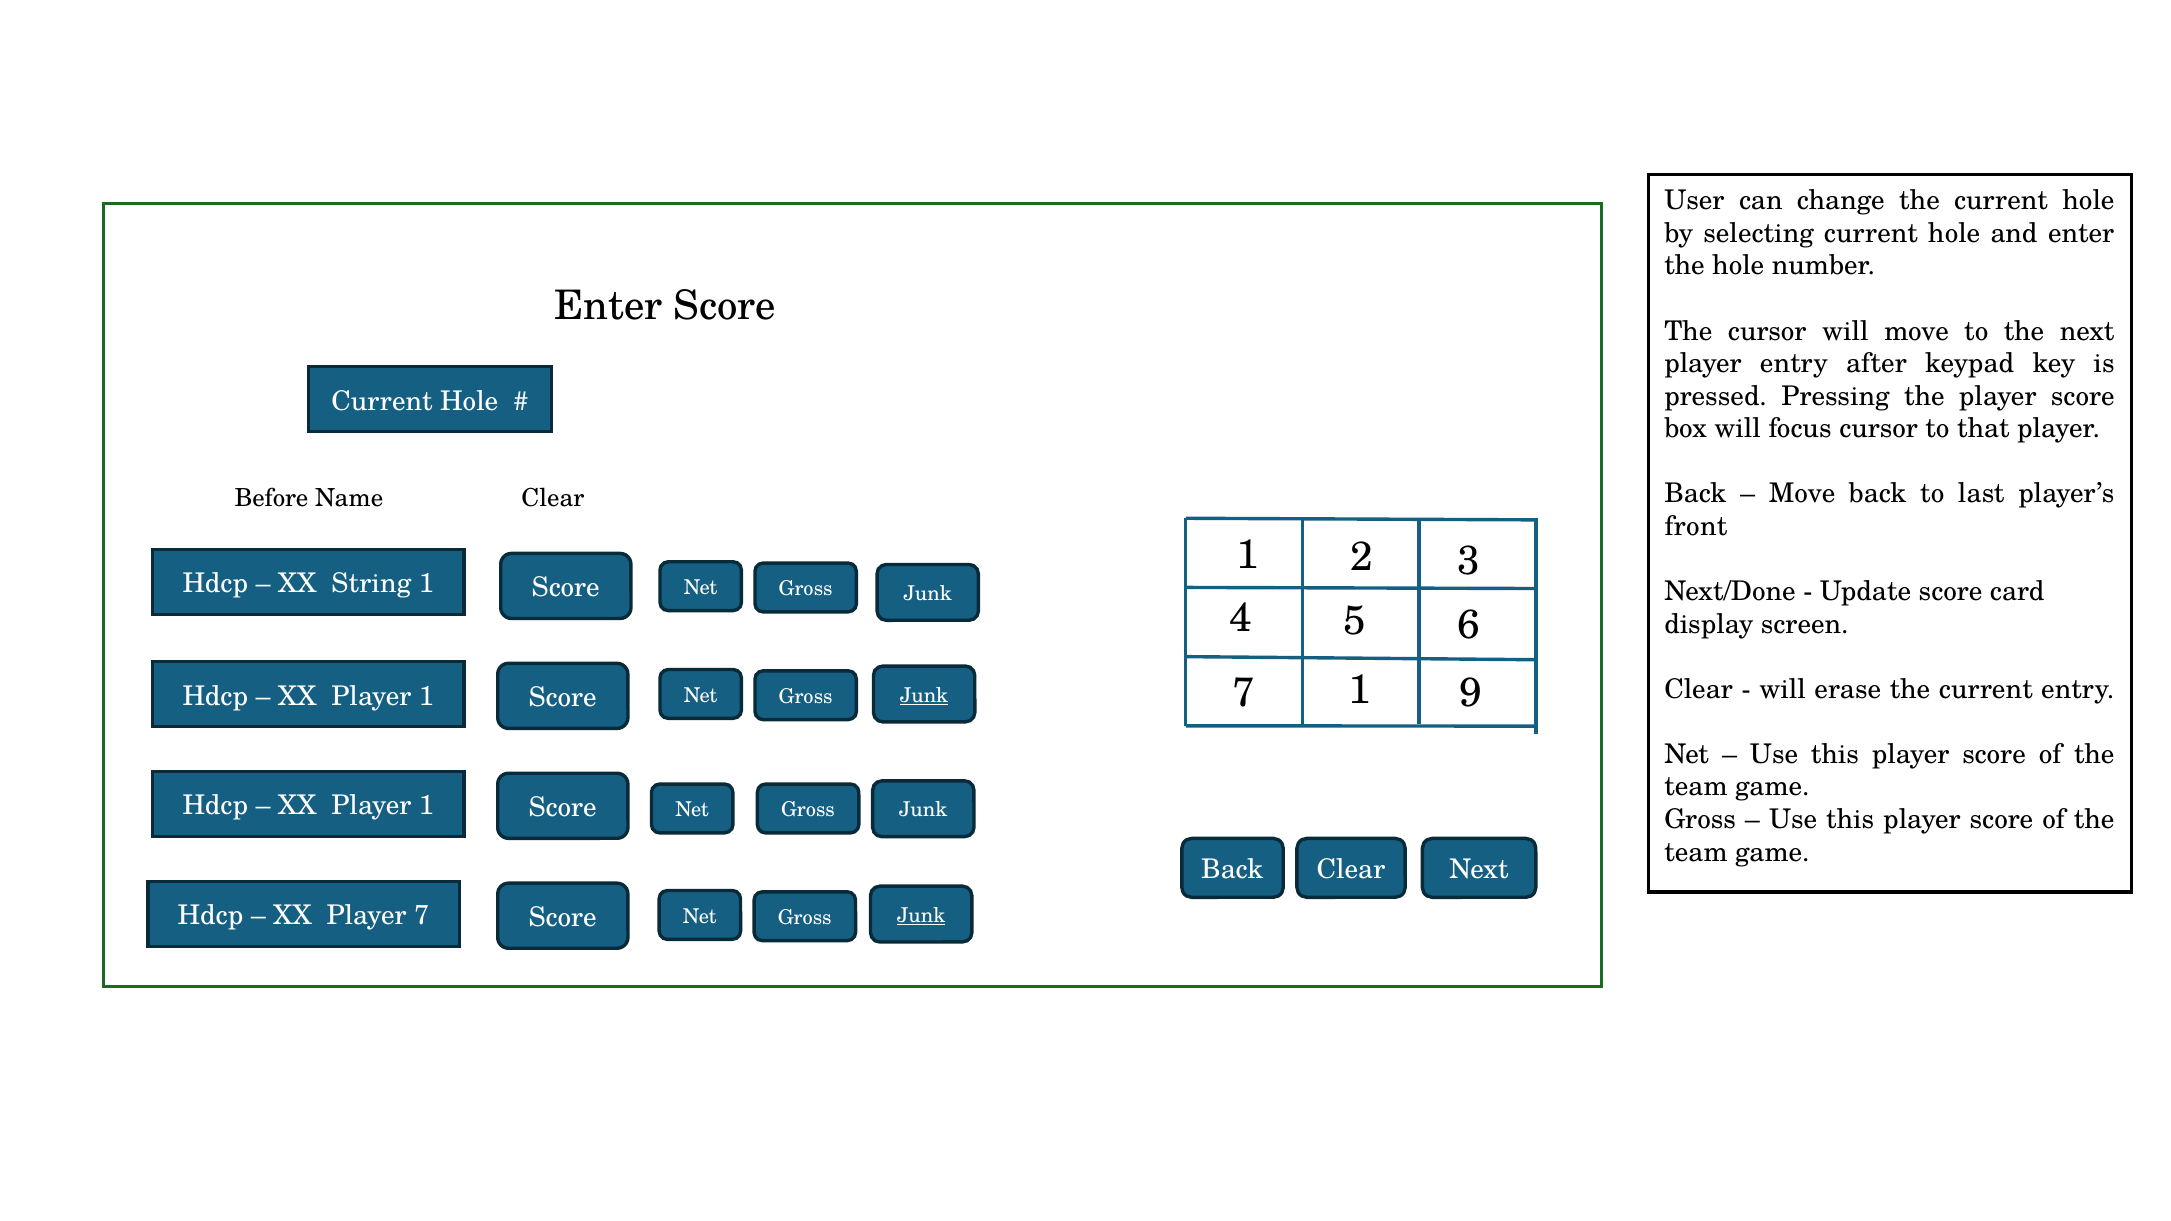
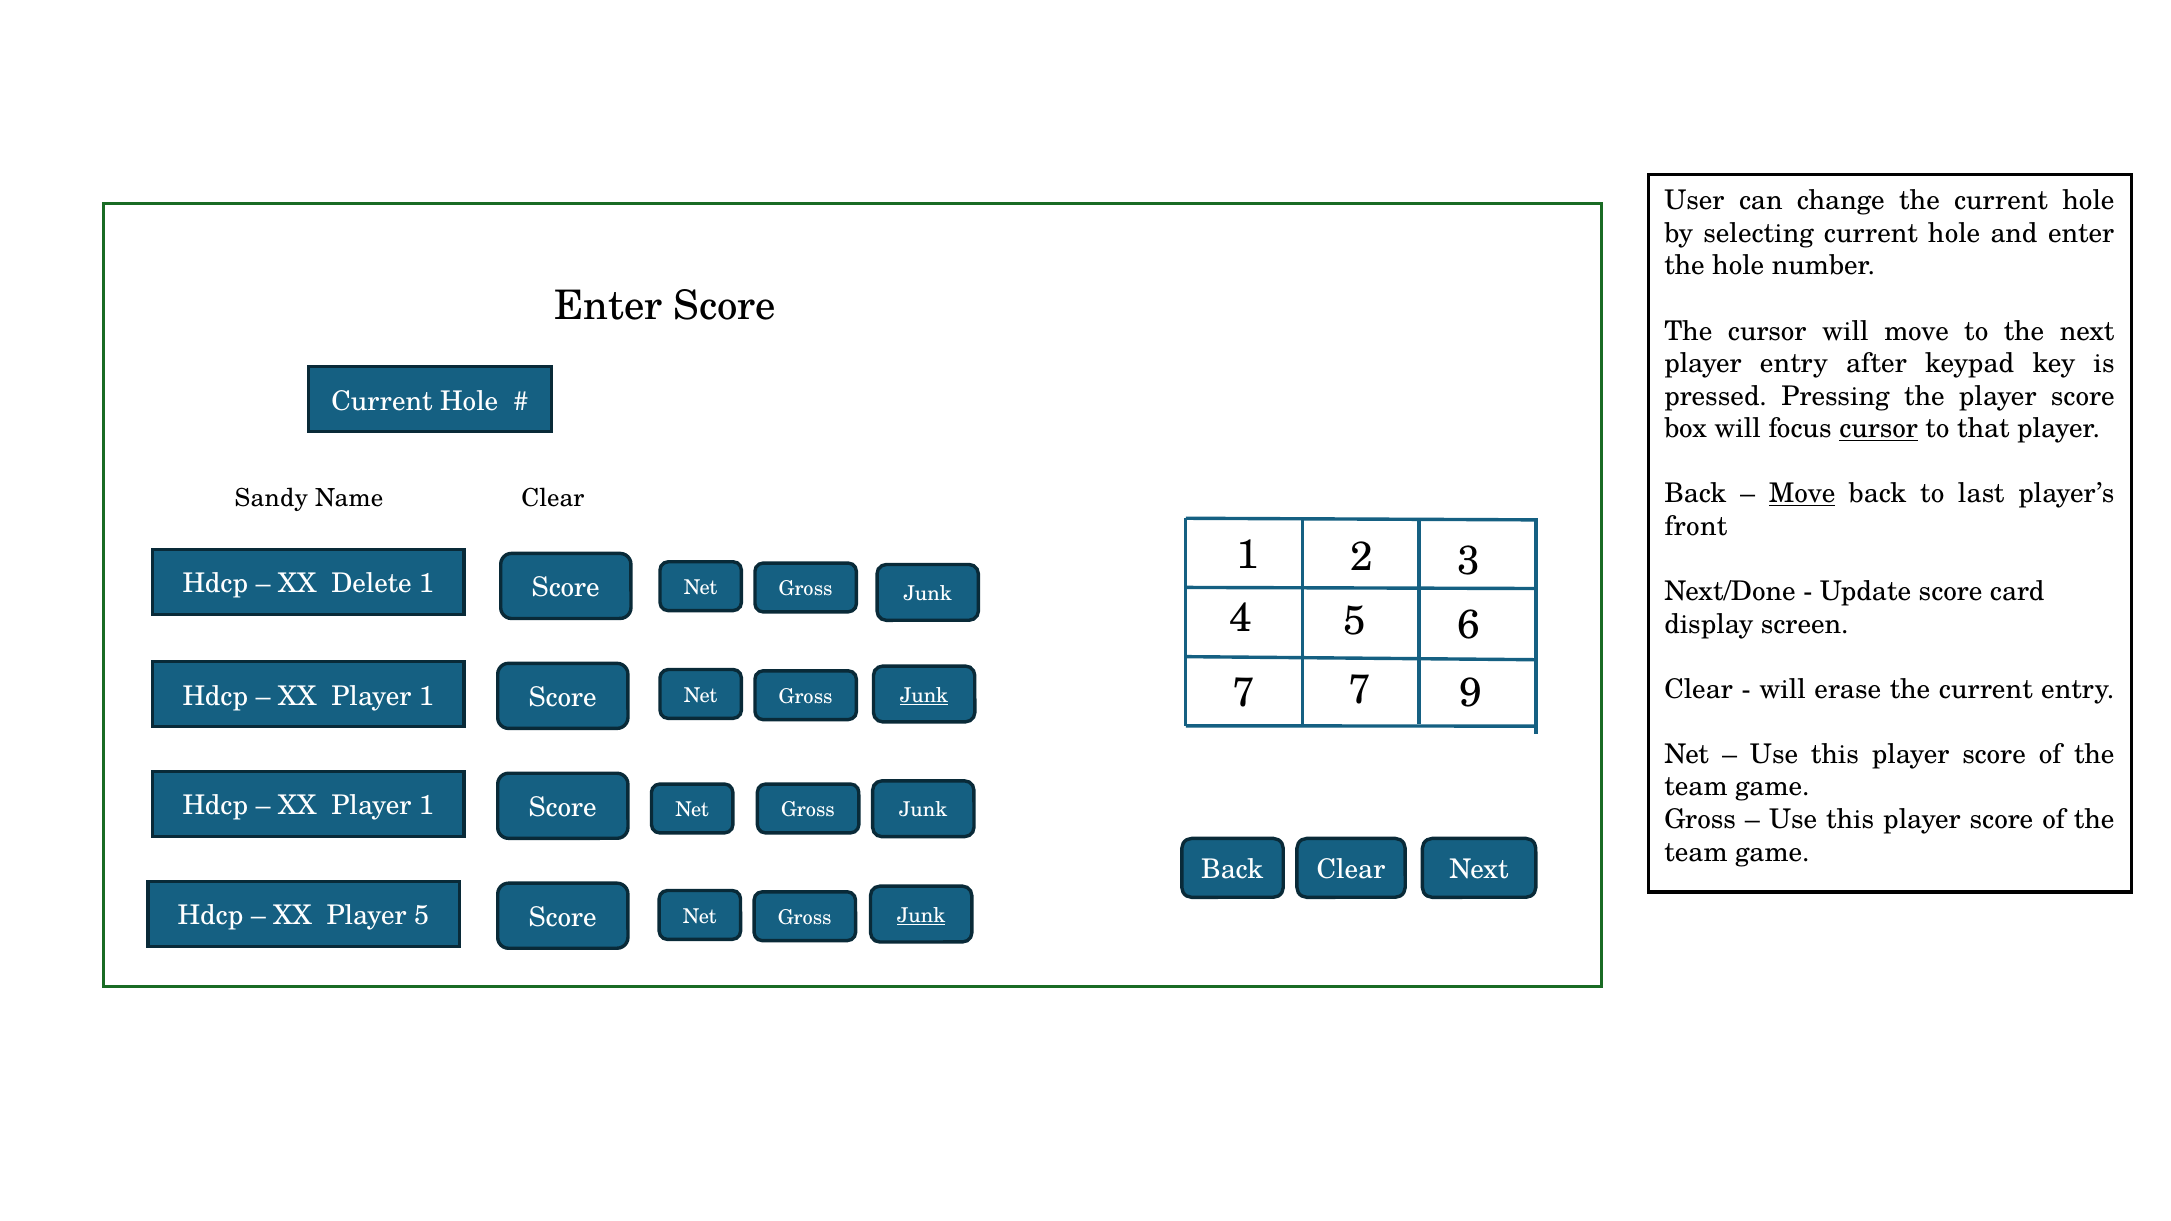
cursor underline: none -> present (1879, 429)
Move underline: none -> present (1802, 494)
Before: Before -> Sandy (271, 498)
String: String -> Delete (372, 584)
7 1: 1 -> 7 (1360, 691)
Player 7: 7 -> 5 (422, 916)
